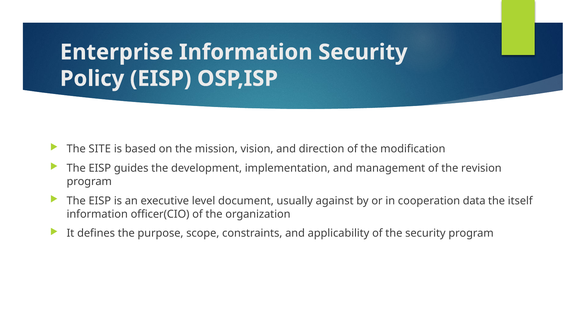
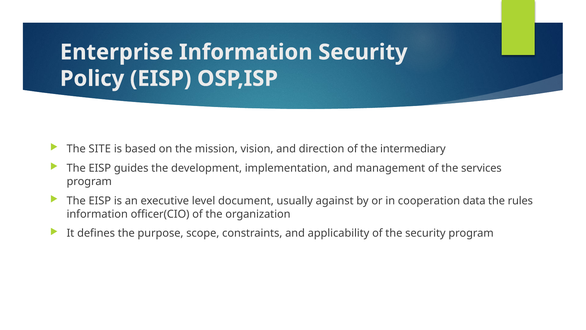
modification: modification -> intermediary (413, 149)
revision: revision -> services (481, 168)
itself: itself -> rules (520, 201)
